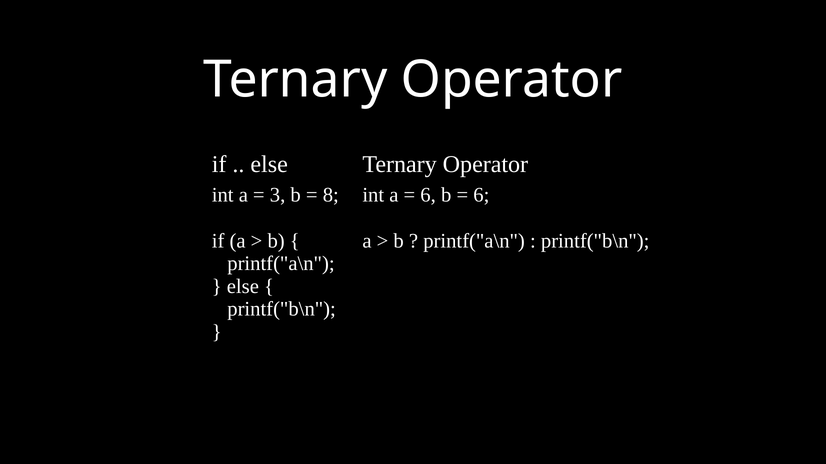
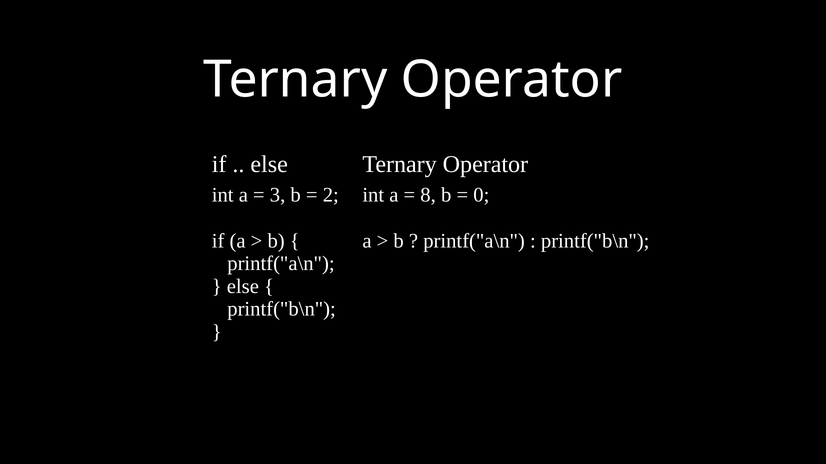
8: 8 -> 2 (331, 195)
6: 6 -> 8 (428, 195)
6: 6 -> 0 (481, 195)
